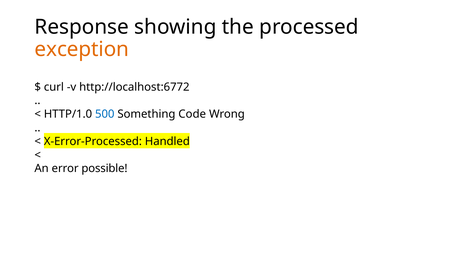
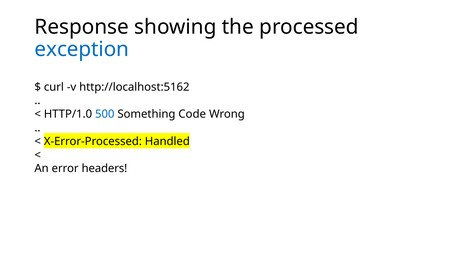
exception colour: orange -> blue (82, 49)
http://localhost:6772: http://localhost:6772 -> http://localhost:5162 (134, 87)
possible: possible -> headers (104, 168)
